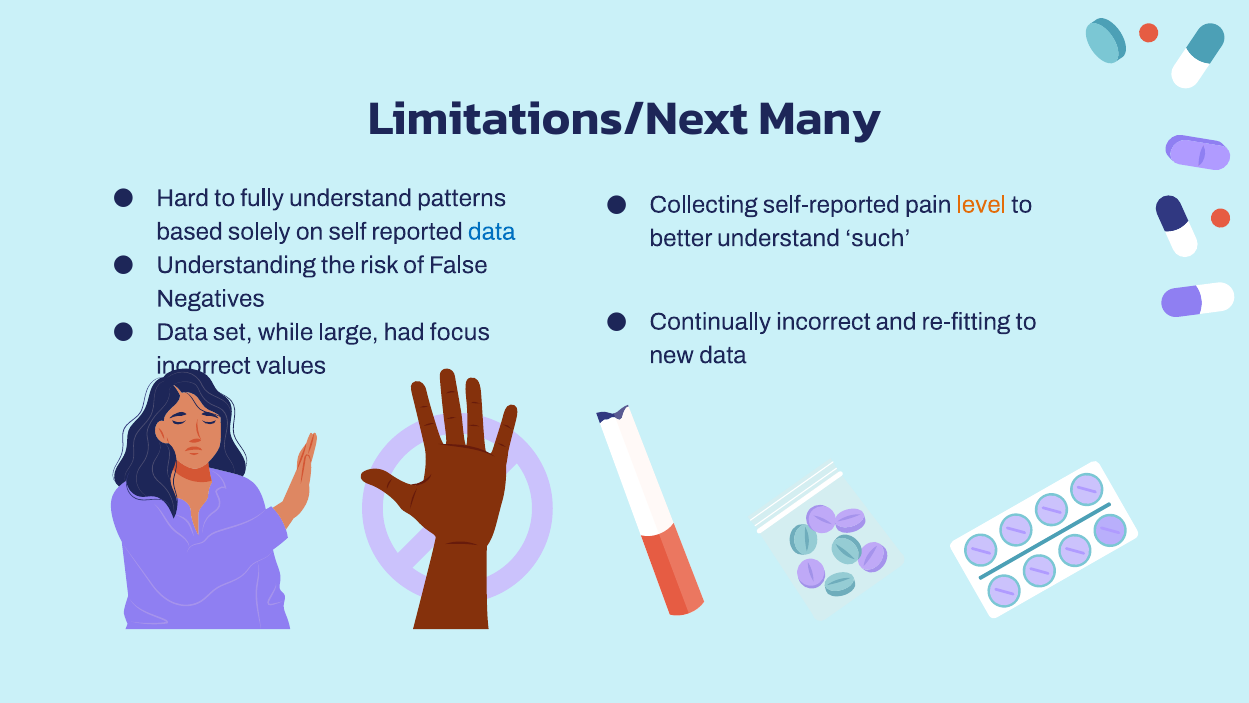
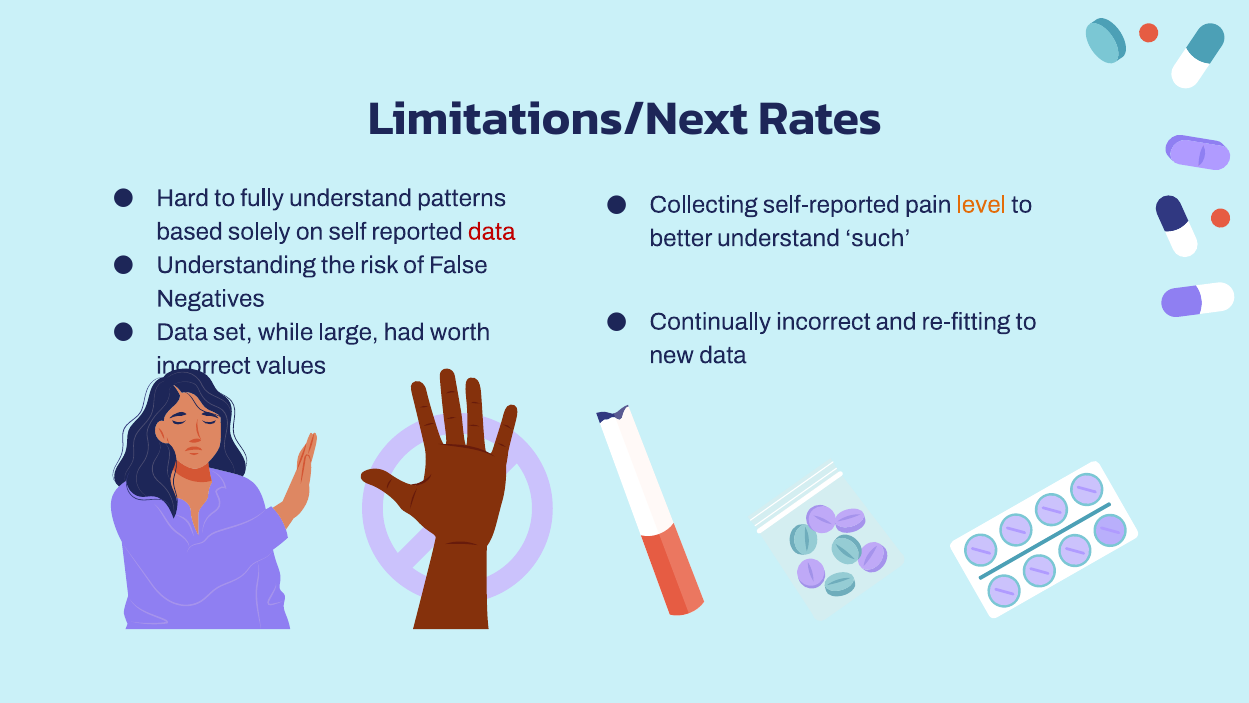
Many: Many -> Rates (820, 119)
data colour: blue -> red (492, 231)
focus: focus -> worth (460, 332)
